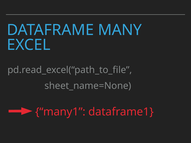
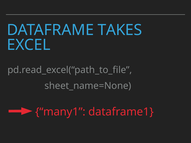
MANY: MANY -> TAKES (120, 30)
